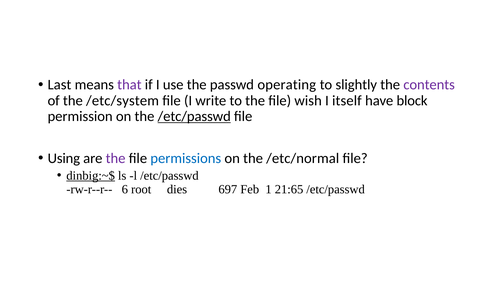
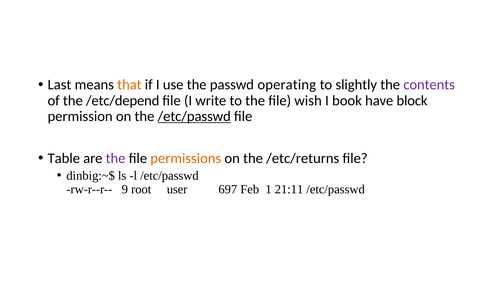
that colour: purple -> orange (129, 85)
/etc/system: /etc/system -> /etc/depend (123, 100)
itself: itself -> book (347, 100)
Using: Using -> Table (64, 158)
permissions colour: blue -> orange (186, 158)
/etc/normal: /etc/normal -> /etc/returns (303, 158)
dinbig:~$ underline: present -> none (91, 176)
6: 6 -> 9 (125, 189)
dies: dies -> user (177, 189)
21:65: 21:65 -> 21:11 (289, 189)
